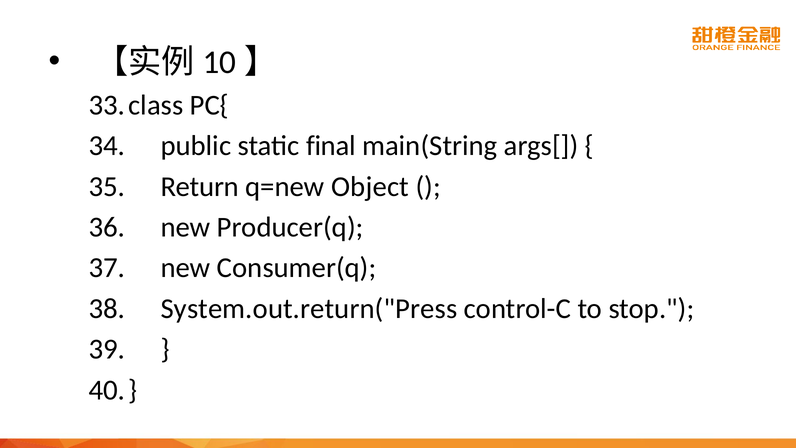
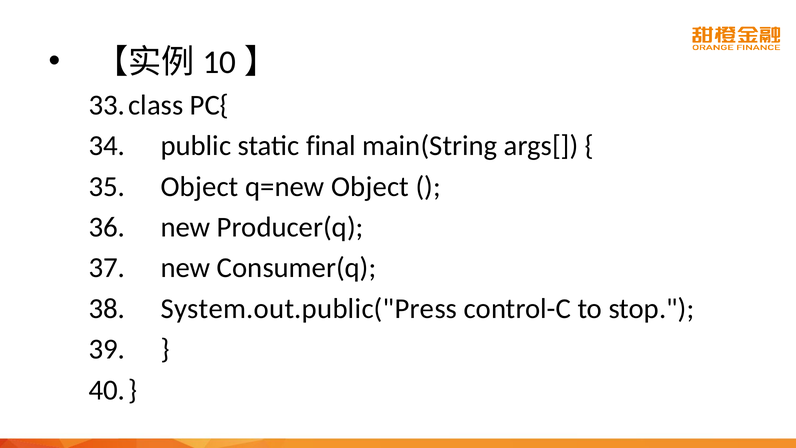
Return: Return -> Object (200, 186)
System.out.return("Press: System.out.return("Press -> System.out.public("Press (309, 308)
